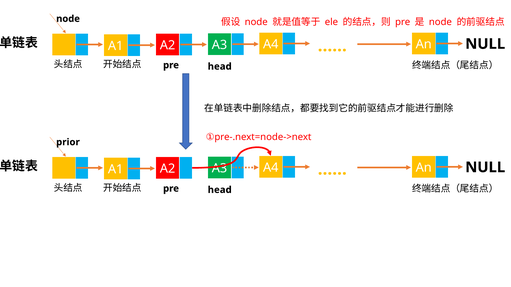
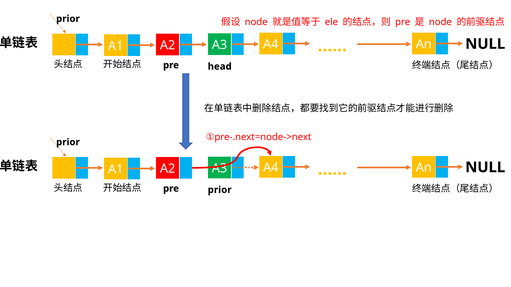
node: node -> prior (68, 19)
head: head -> prior (220, 190)
